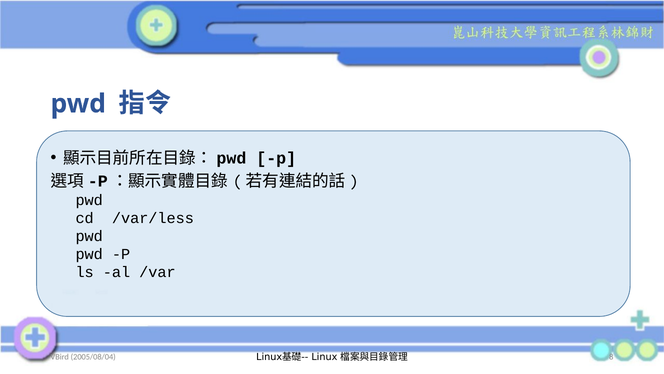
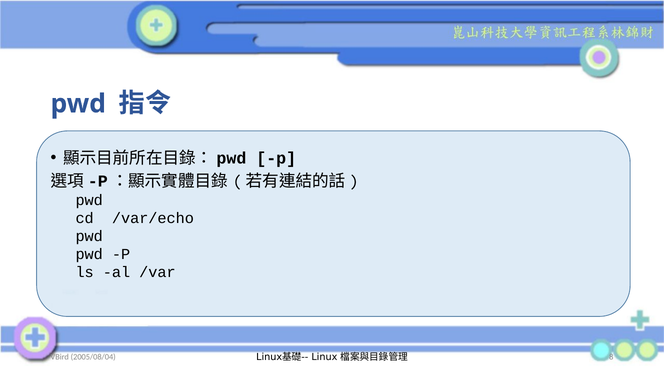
/var/less: /var/less -> /var/echo (153, 218)
